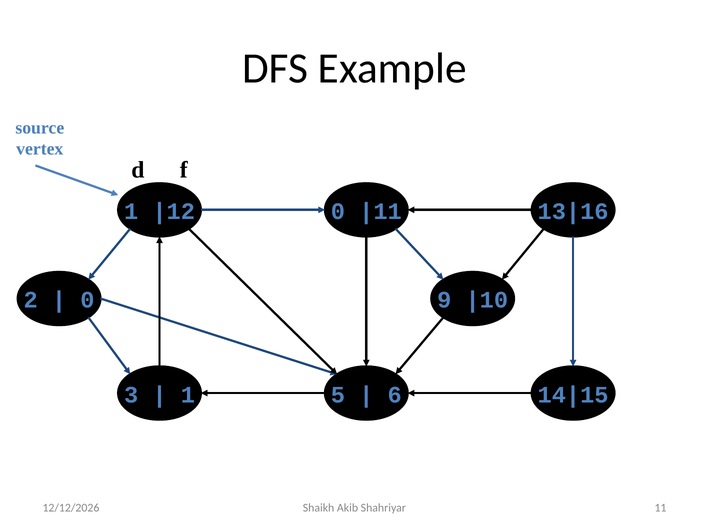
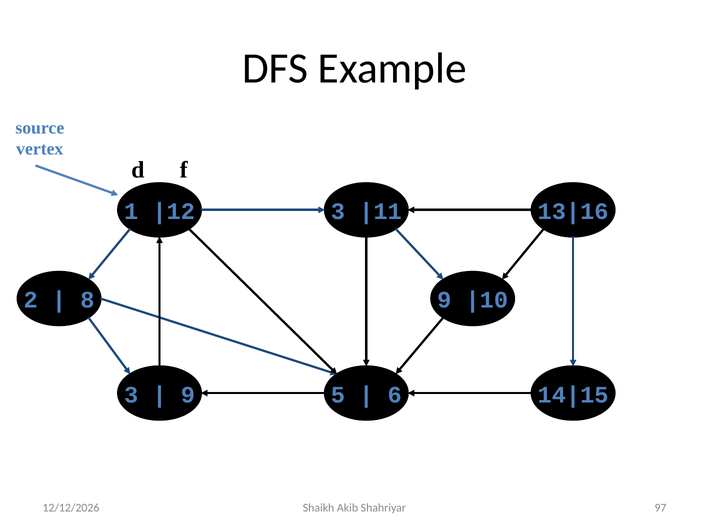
0: 0 -> 3 (338, 211)
0: 0 -> 8 (87, 300)
1: 1 -> 9 (188, 395)
11: 11 -> 97 (660, 508)
